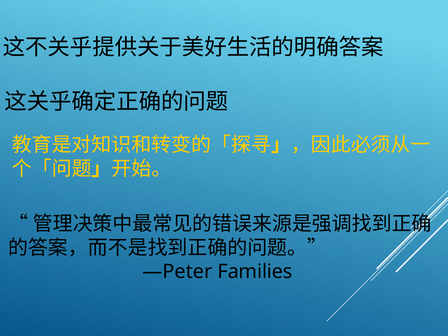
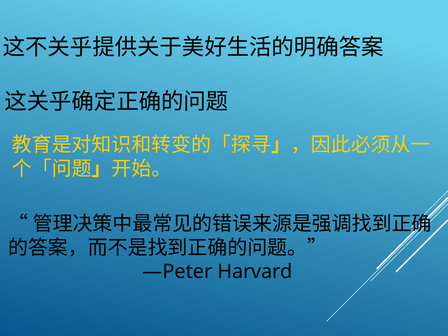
Families: Families -> Harvard (255, 272)
